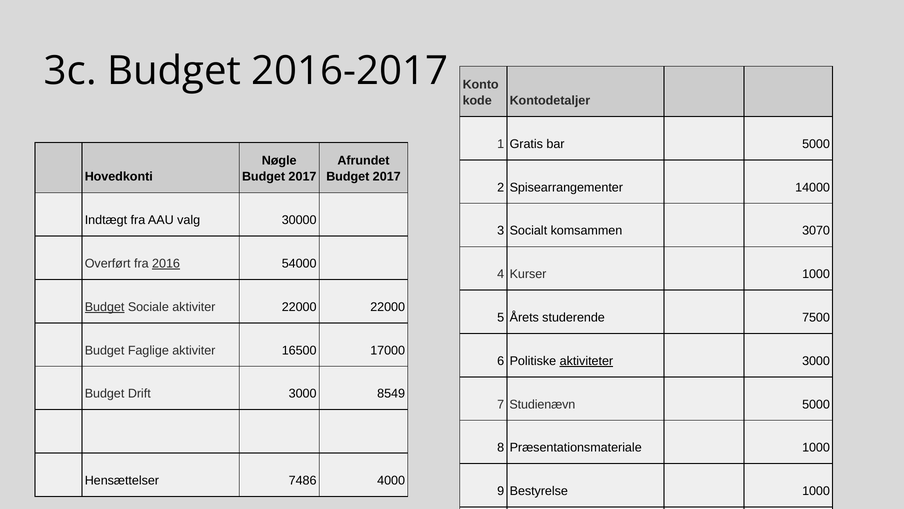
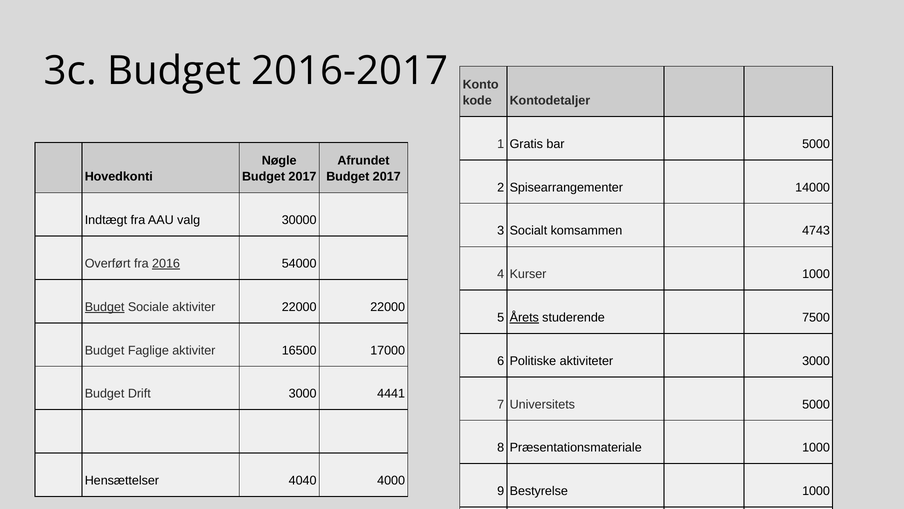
3070: 3070 -> 4743 (816, 231)
Årets underline: none -> present (524, 317)
aktiviteter underline: present -> none (586, 361)
8549: 8549 -> 4441 (391, 393)
Studienævn: Studienævn -> Universitets (542, 404)
7486: 7486 -> 4040 (303, 480)
